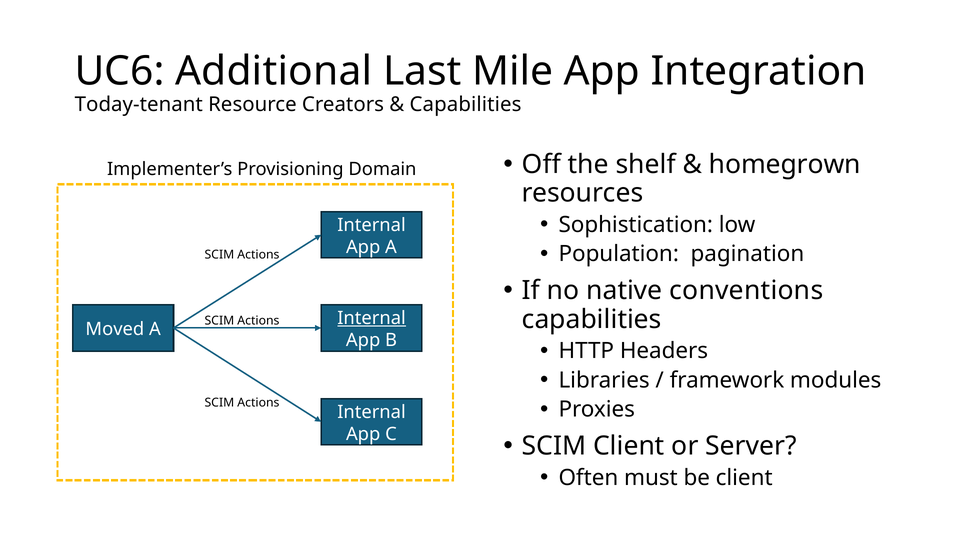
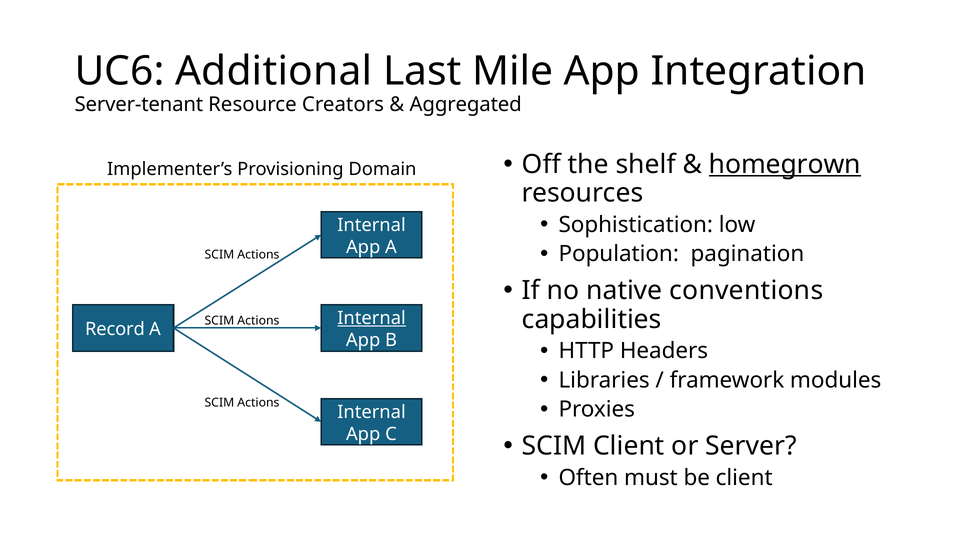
Today-tenant: Today-tenant -> Server-tenant (139, 105)
Capabilities: Capabilities -> Aggregated (466, 105)
homegrown underline: none -> present (785, 165)
Moved: Moved -> Record (115, 329)
